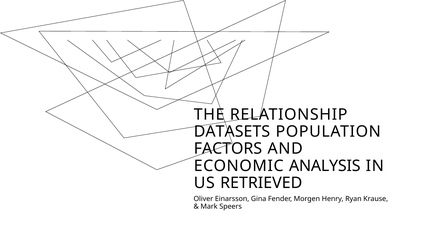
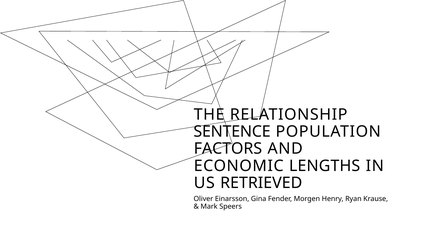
DATASETS: DATASETS -> SENTENCE (232, 132)
ANALYSIS: ANALYSIS -> LENGTHS (325, 166)
